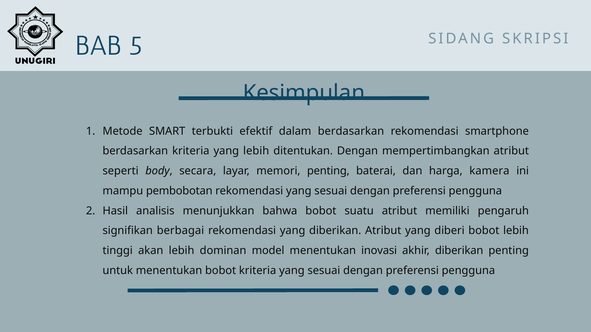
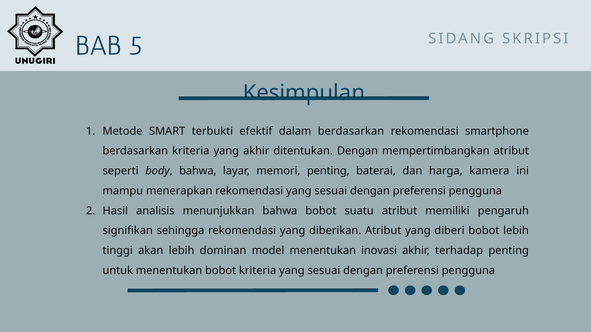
yang lebih: lebih -> akhir (256, 151)
body secara: secara -> bahwa (198, 171)
pembobotan: pembobotan -> menerapkan (179, 191)
berbagai: berbagai -> sehingga (181, 231)
akhir diberikan: diberikan -> terhadap (459, 251)
